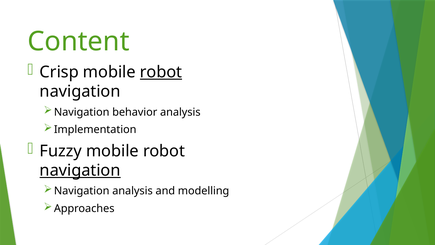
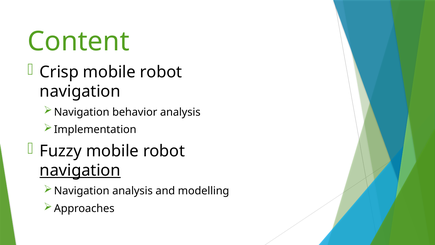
robot underline: present -> none (161, 72)
